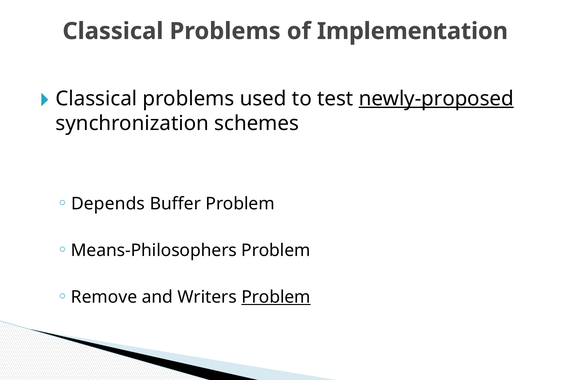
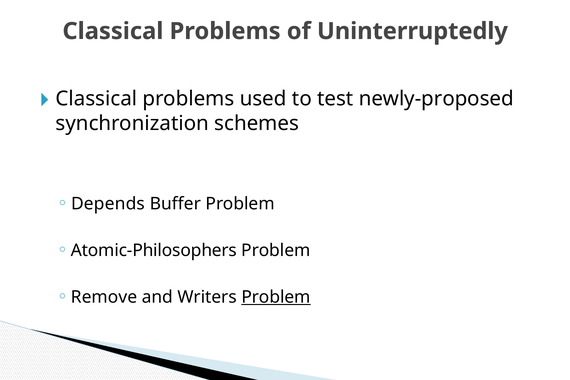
Implementation: Implementation -> Uninterruptedly (412, 31)
newly-proposed underline: present -> none (436, 99)
Means-Philosophers: Means-Philosophers -> Atomic-Philosophers (154, 250)
